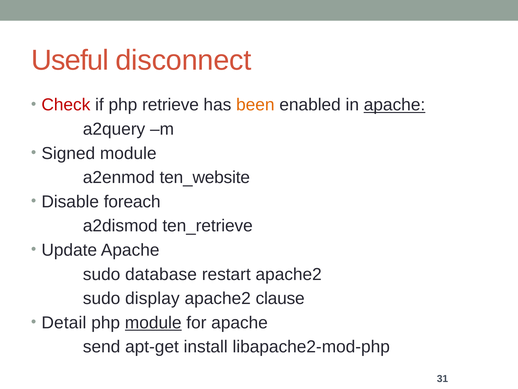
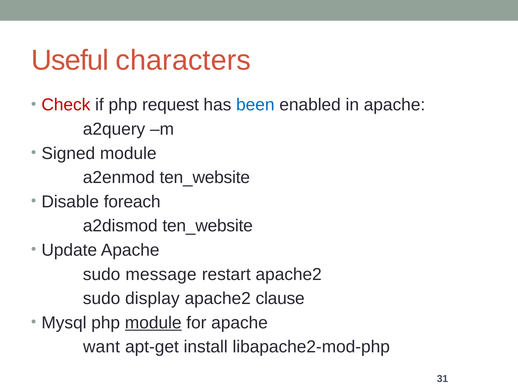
disconnect: disconnect -> characters (183, 60)
retrieve: retrieve -> request (171, 105)
been colour: orange -> blue (255, 105)
apache underline: present -> none (395, 105)
a2dismod ten_retrieve: ten_retrieve -> ten_website (208, 226)
database: database -> message (161, 274)
Detail: Detail -> Mysql (64, 322)
send: send -> want (102, 346)
